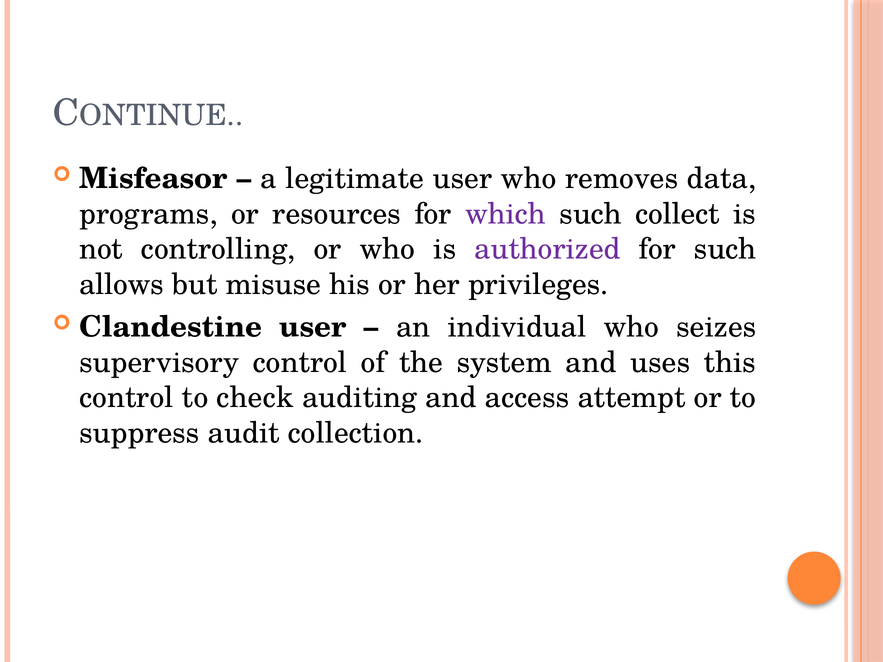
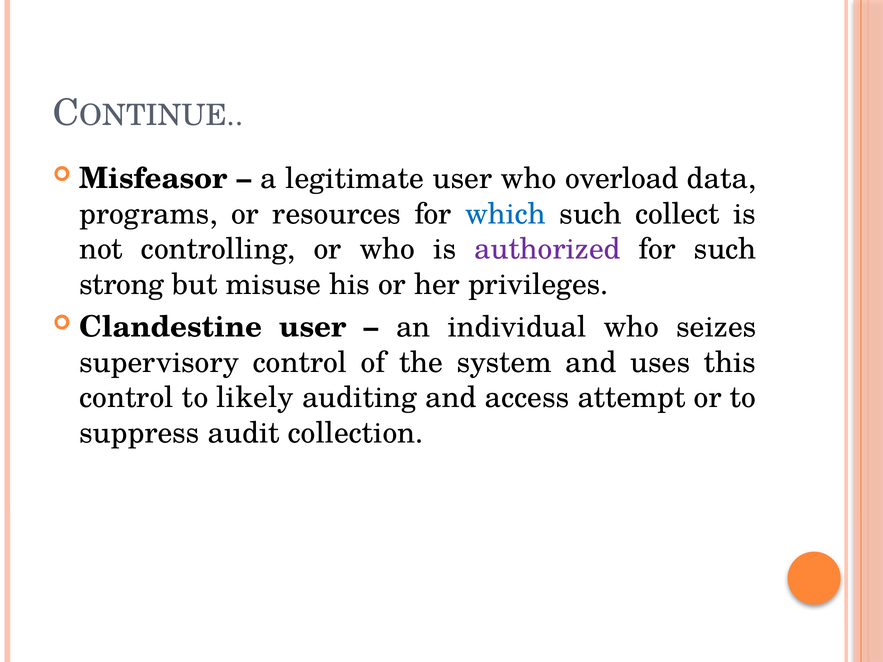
removes: removes -> overload (622, 179)
which colour: purple -> blue (506, 214)
allows: allows -> strong (122, 285)
check: check -> likely (255, 398)
